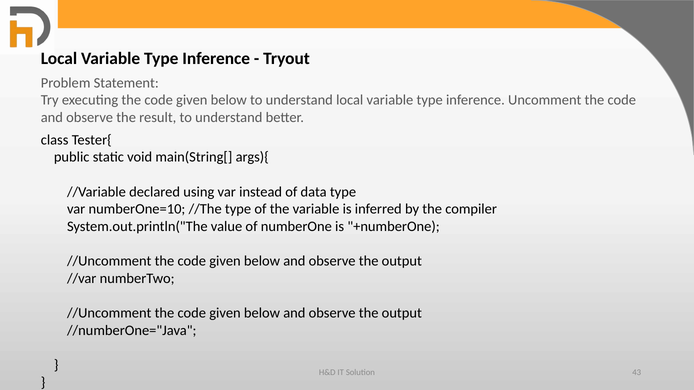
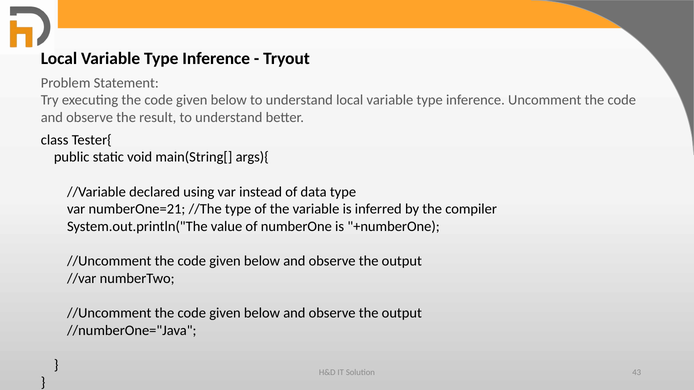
numberOne=10: numberOne=10 -> numberOne=21 (137, 209)
